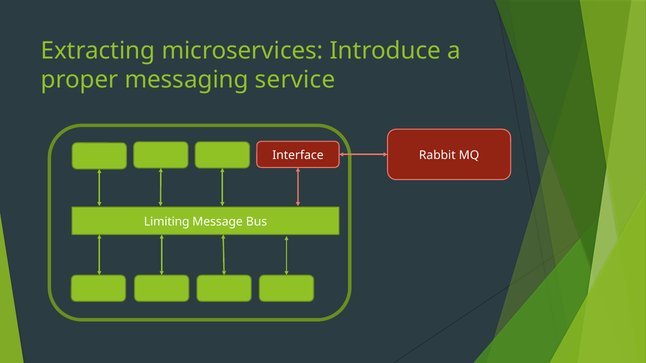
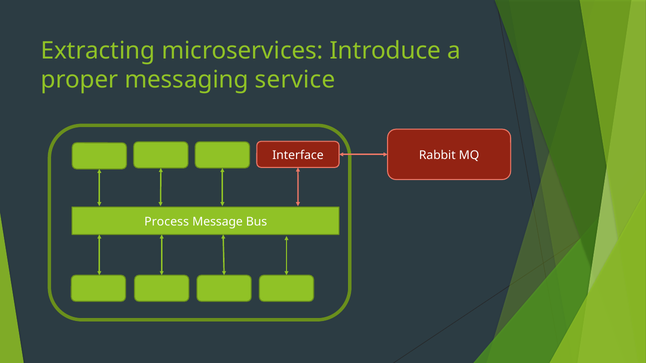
Limiting: Limiting -> Process (167, 222)
